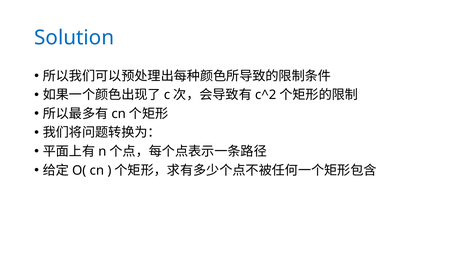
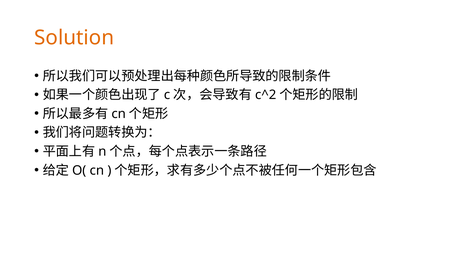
Solution colour: blue -> orange (74, 38)
